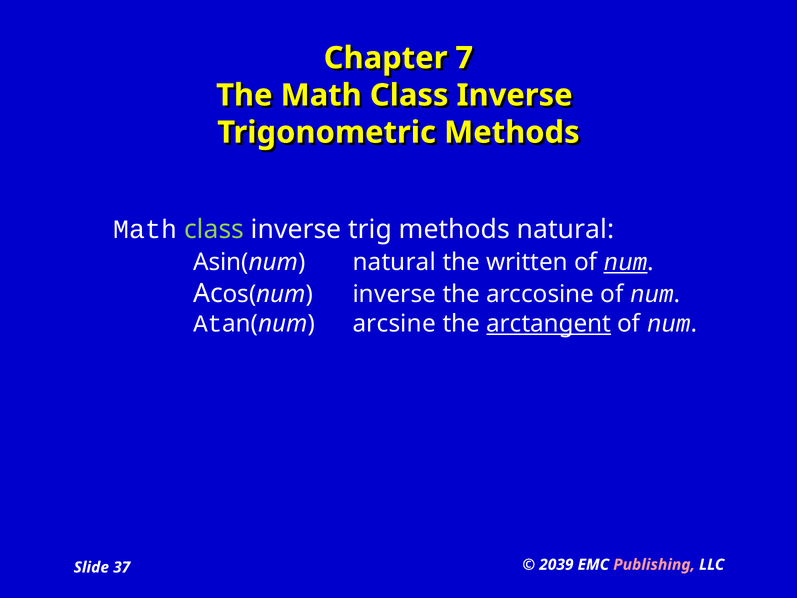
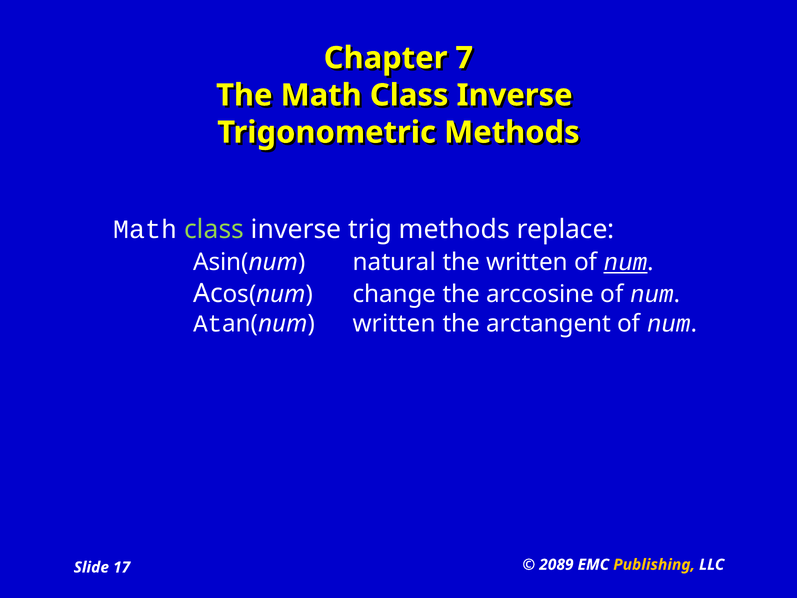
methods natural: natural -> replace (566, 230)
Acos(num inverse: inverse -> change (394, 294)
arcsine: arcsine -> written (394, 324)
arctangent underline: present -> none (549, 324)
2039: 2039 -> 2089 (556, 564)
Publishing colour: pink -> yellow (654, 564)
37: 37 -> 17 (122, 567)
